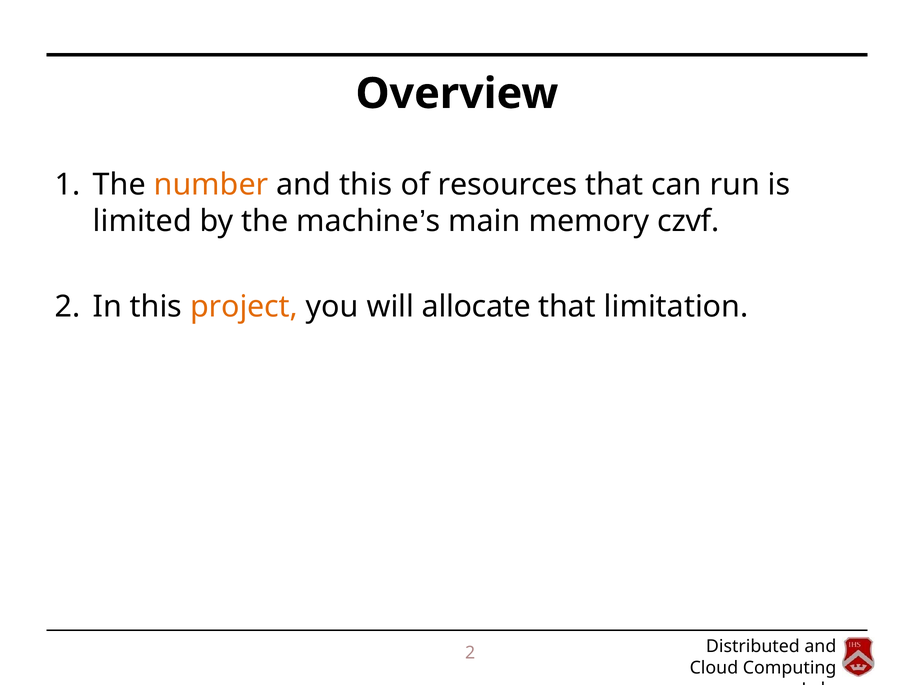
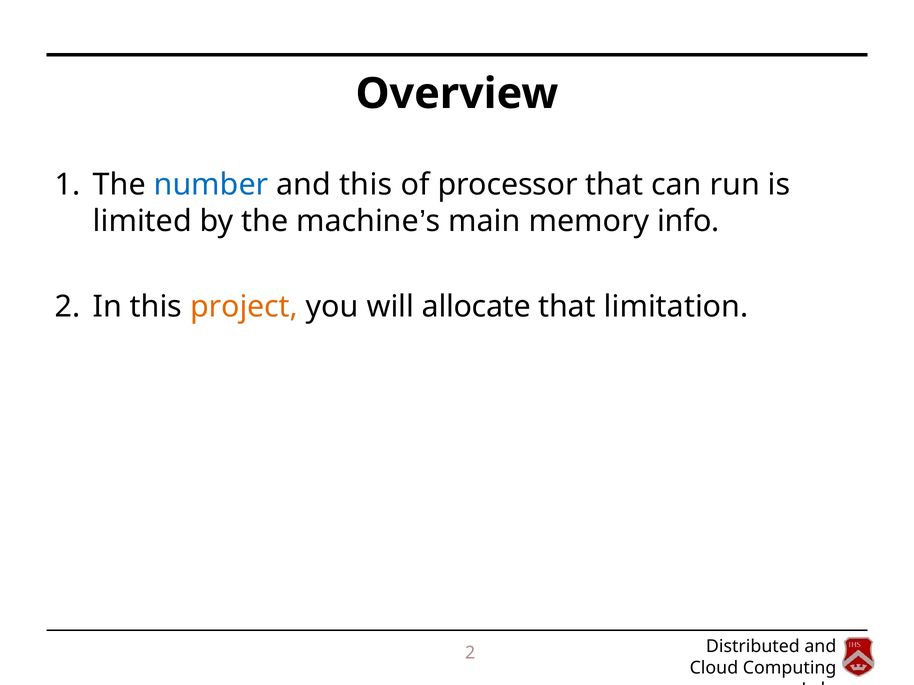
number colour: orange -> blue (211, 185)
resources: resources -> processor (508, 185)
czvf: czvf -> info (688, 222)
